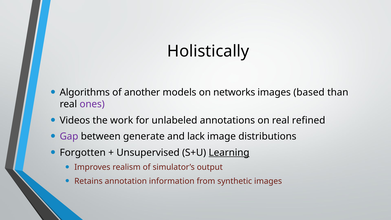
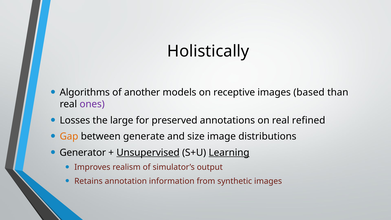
networks: networks -> receptive (234, 92)
Videos: Videos -> Losses (75, 120)
work: work -> large (122, 120)
unlabeled: unlabeled -> preserved (174, 120)
Gap colour: purple -> orange (69, 136)
lack: lack -> size (196, 136)
Forgotten: Forgotten -> Generator (83, 153)
Unsupervised underline: none -> present (148, 153)
